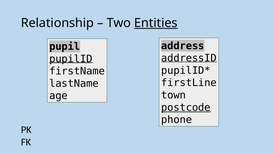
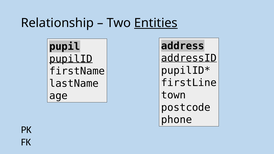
postcode underline: present -> none (186, 108)
